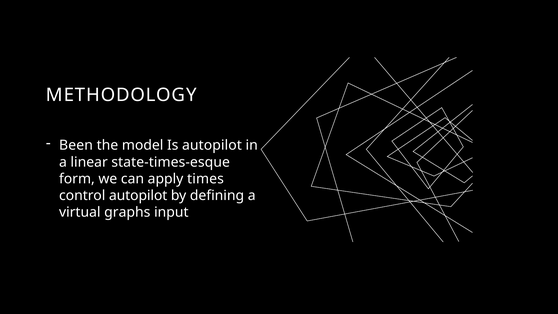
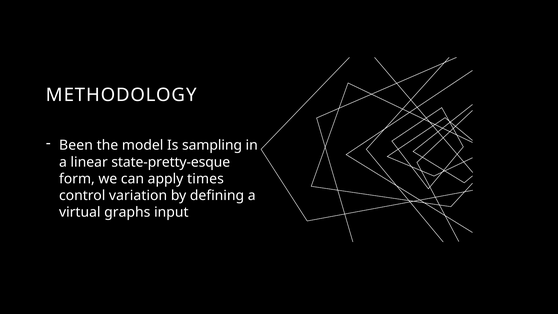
Is autopilot: autopilot -> sampling (212, 145)
state-times-esque: state-times-esque -> state-pretty-esque (171, 162)
control autopilot: autopilot -> variation (138, 195)
